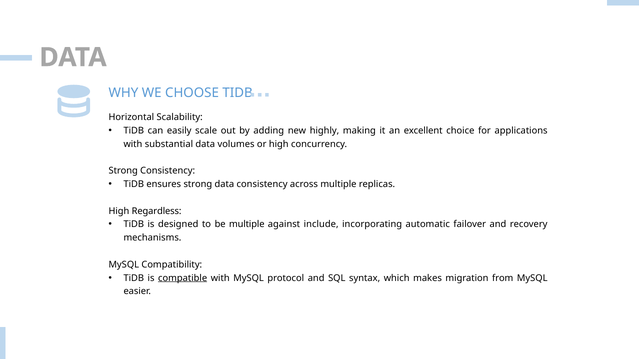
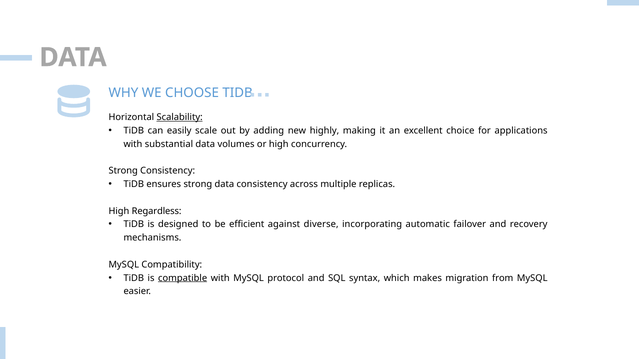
Scalability underline: none -> present (180, 117)
be multiple: multiple -> efficient (247, 225)
include: include -> diverse (321, 225)
